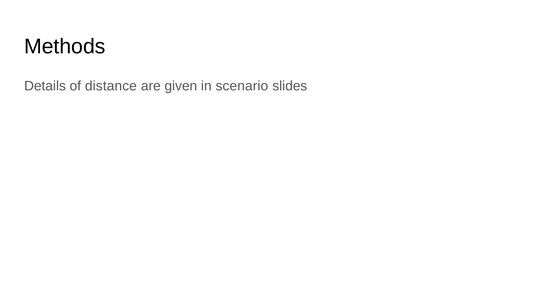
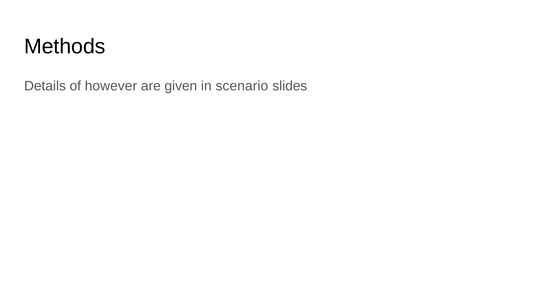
distance: distance -> however (111, 86)
